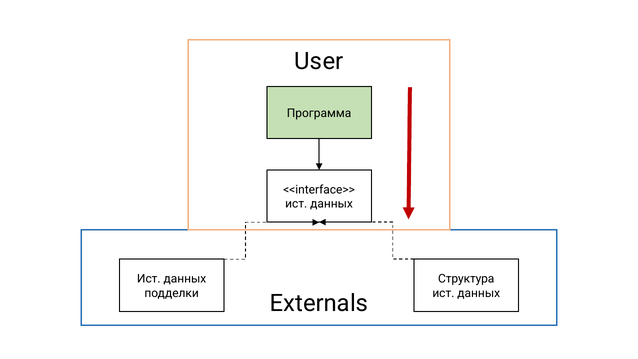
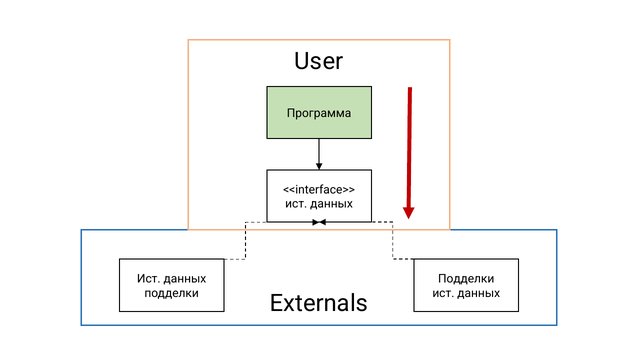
Структура: Структура -> Подделки (466, 279)
